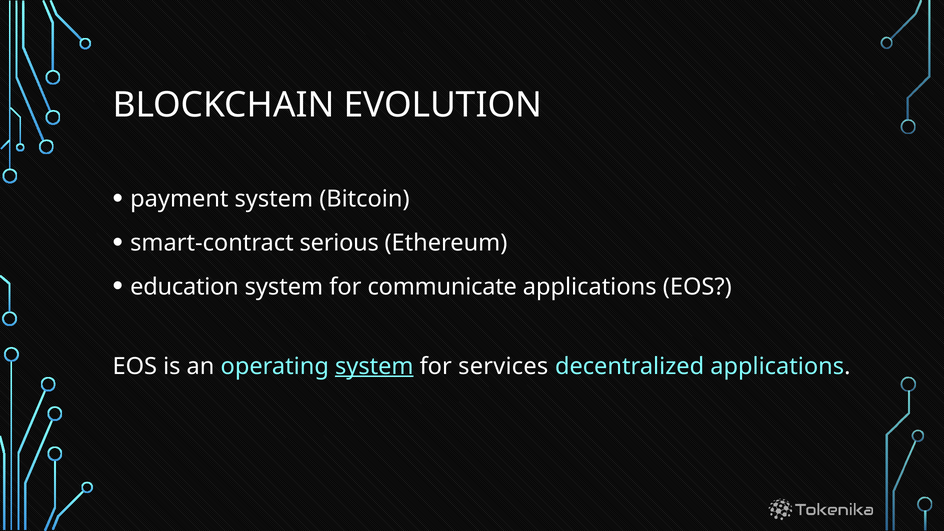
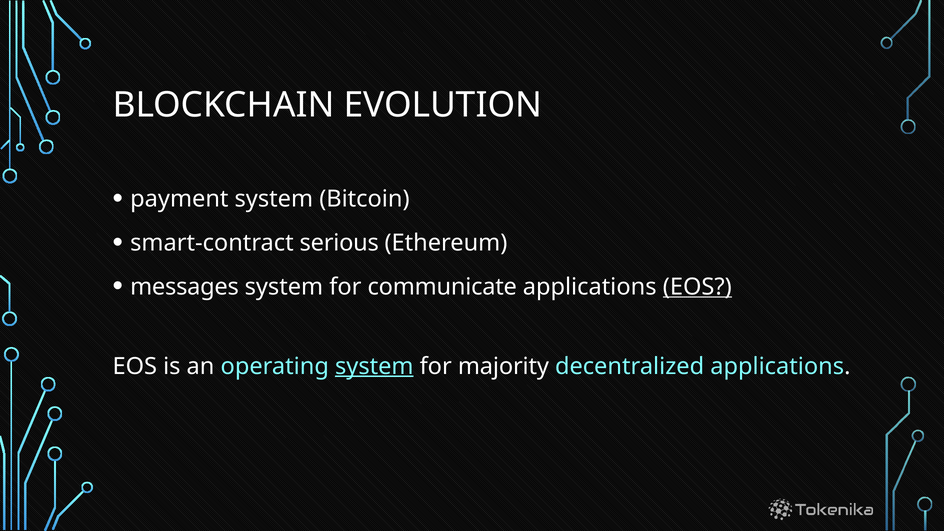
education: education -> messages (185, 287)
EOS underline: none -> present (697, 287)
services: services -> majority (503, 366)
